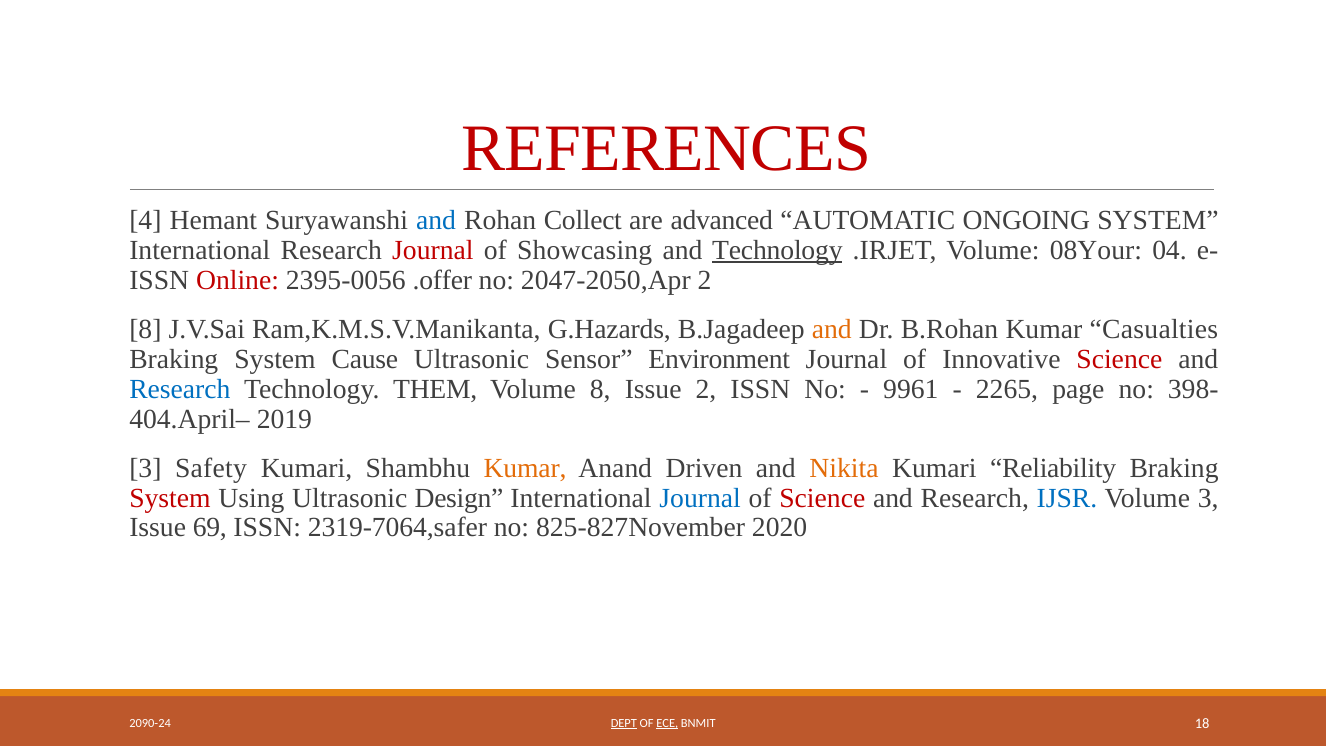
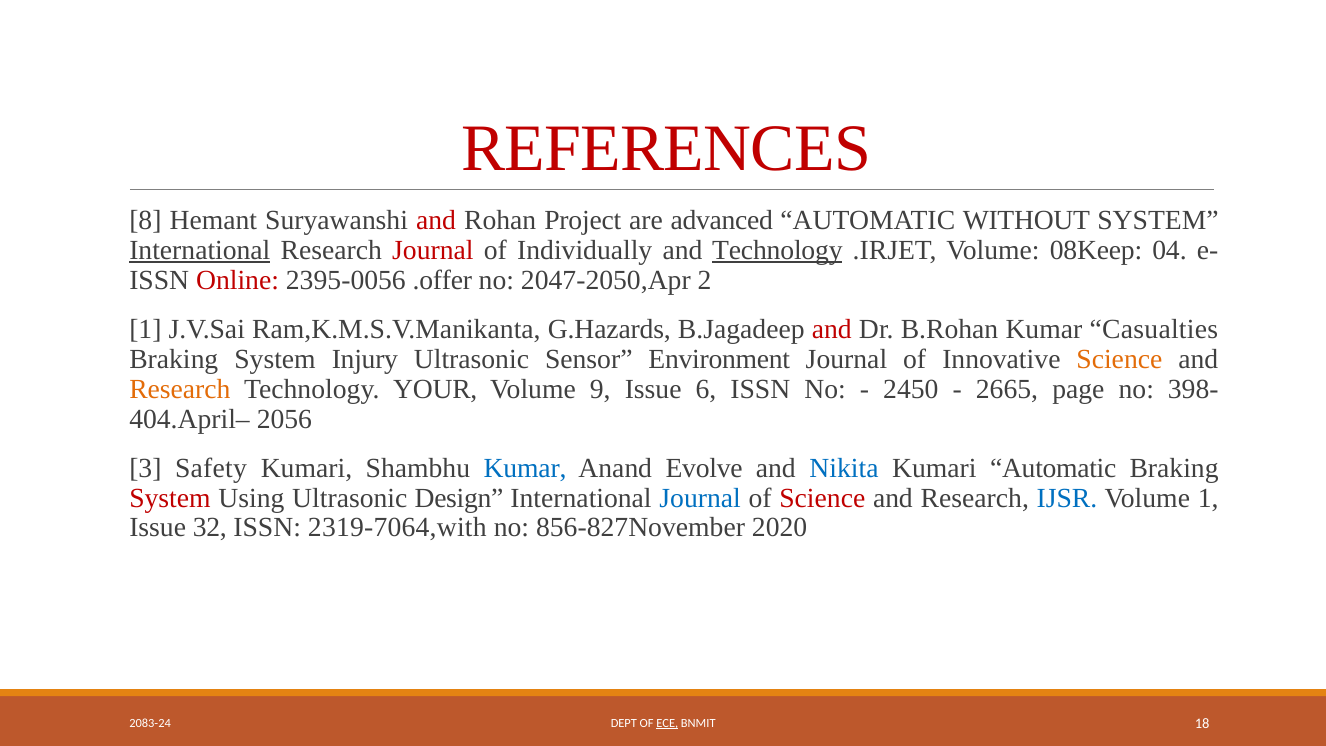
4: 4 -> 8 (145, 220)
and colour: blue -> red (436, 220)
Collect: Collect -> Project (583, 220)
ONGOING: ONGOING -> WITHOUT (1026, 220)
International underline: none -> present (200, 250)
Showcasing: Showcasing -> Individually (585, 250)
08Your: 08Your -> 08Keep (1096, 250)
8: 8 -> 1 (145, 329)
and colour: orange -> red (832, 329)
Cause: Cause -> Injury (365, 359)
Science colour: red -> orange (1119, 359)
Research colour: blue -> orange (180, 389)
THEM: THEM -> YOUR (435, 389)
Volume 8: 8 -> 9 (600, 389)
Issue 2: 2 -> 6 (706, 389)
9961: 9961 -> 2450 (911, 389)
2265: 2265 -> 2665 (1007, 389)
2019: 2019 -> 2056 (284, 419)
Kumar colour: orange -> blue (525, 468)
Driven: Driven -> Evolve (704, 468)
Nikita colour: orange -> blue (844, 468)
Kumari Reliability: Reliability -> Automatic (1053, 468)
Volume 3: 3 -> 1 (1208, 498)
69: 69 -> 32 (210, 528)
2319-7064,safer: 2319-7064,safer -> 2319-7064,with (397, 528)
825-827November: 825-827November -> 856-827November (640, 528)
2090-24: 2090-24 -> 2083-24 (150, 723)
DEPT underline: present -> none (624, 723)
